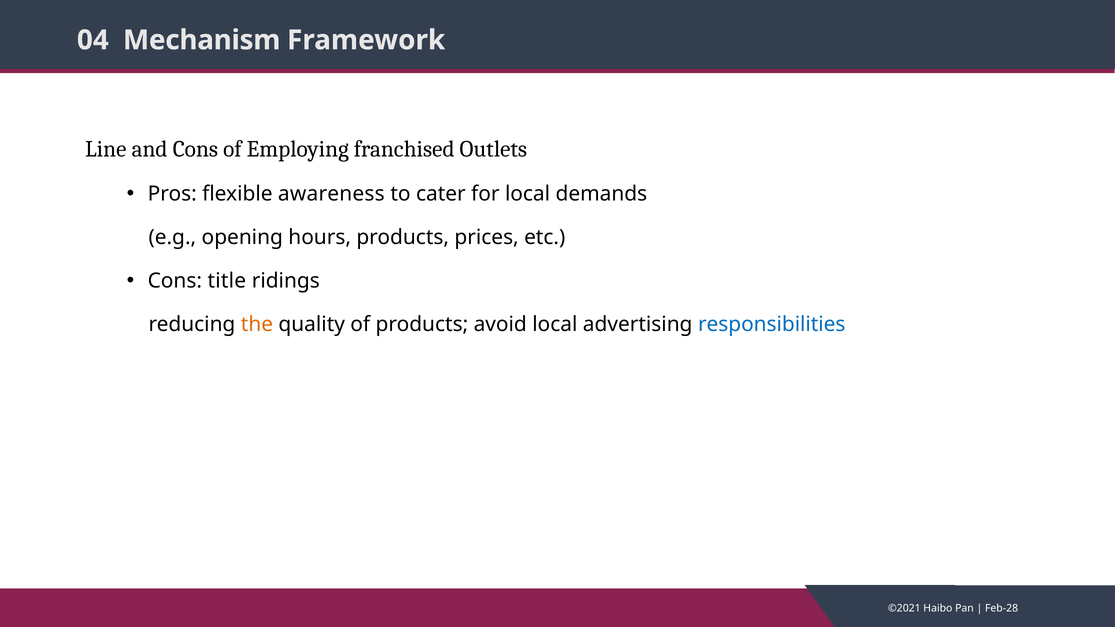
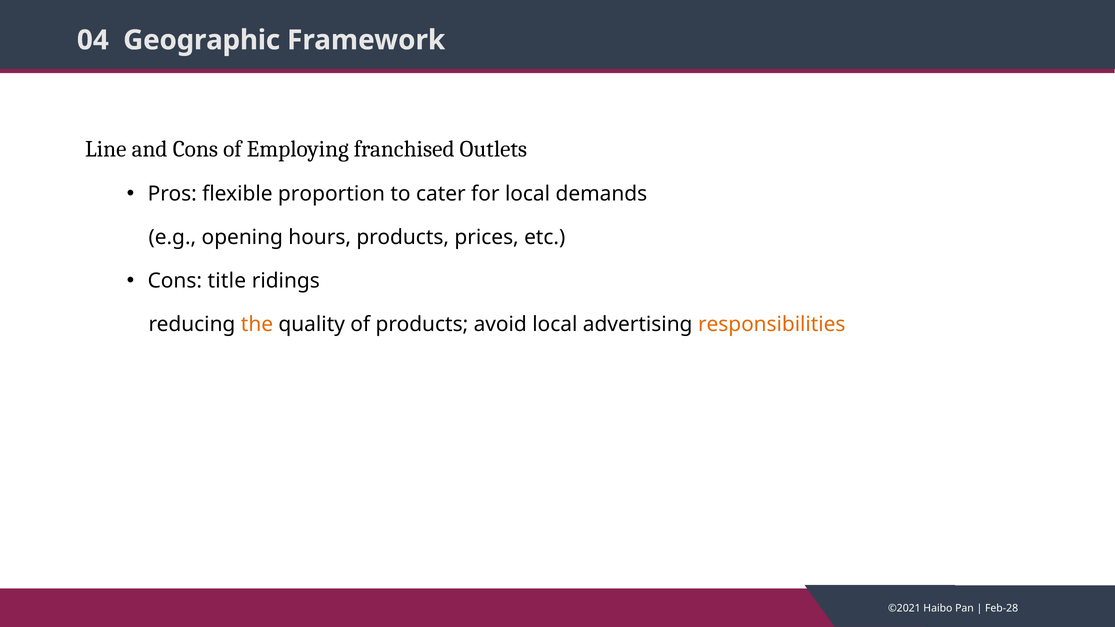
Mechanism: Mechanism -> Geographic (202, 40)
awareness: awareness -> proportion (331, 194)
responsibilities colour: blue -> orange (772, 324)
